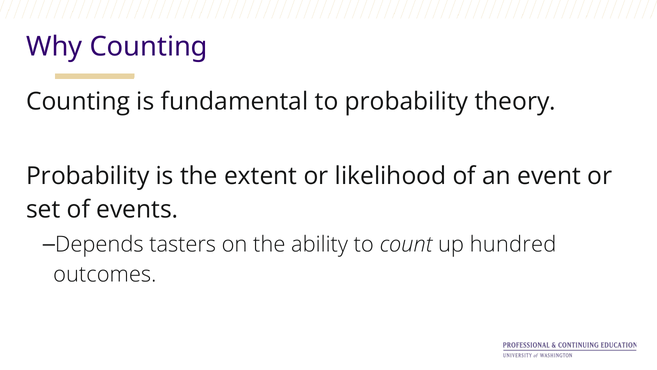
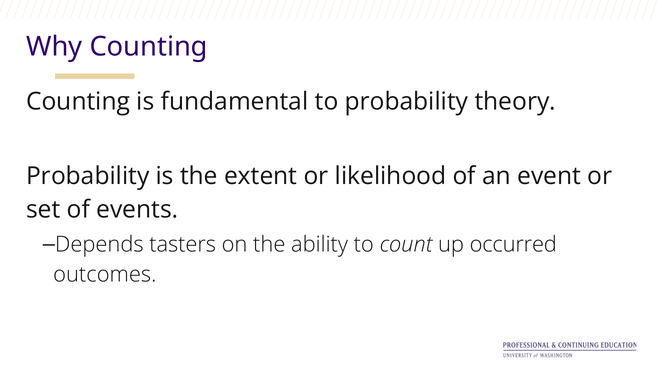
hundred: hundred -> occurred (513, 244)
